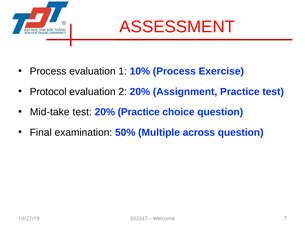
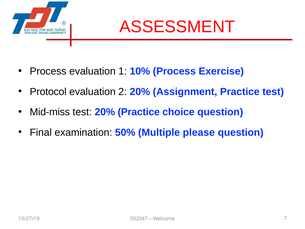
Mid-take: Mid-take -> Mid-miss (50, 112)
across: across -> please (199, 132)
